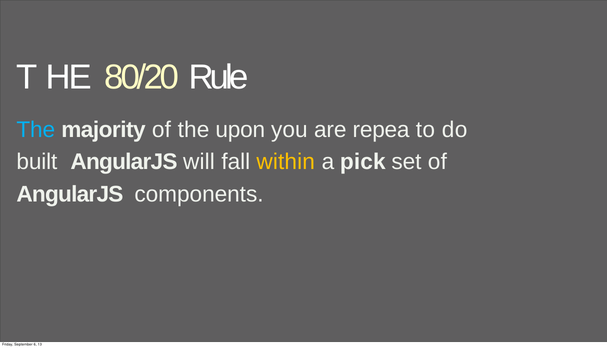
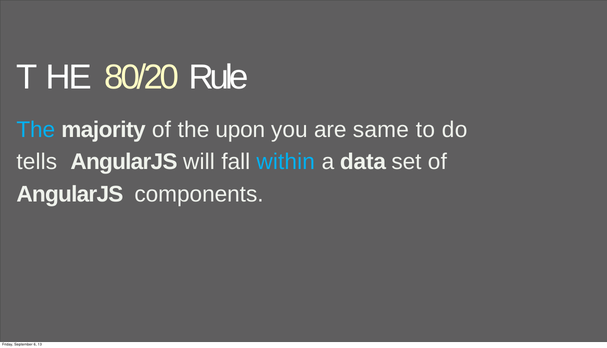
repea: repea -> same (381, 129)
built: built -> tells (37, 162)
within colour: yellow -> light blue (286, 162)
pick: pick -> data (363, 162)
